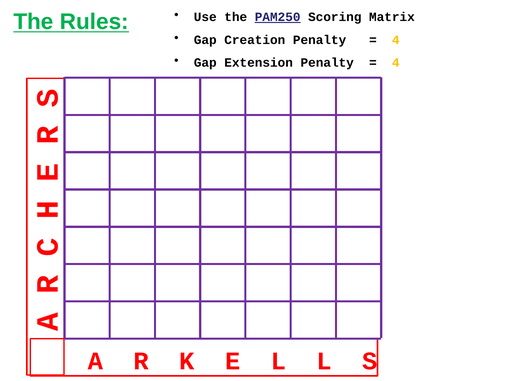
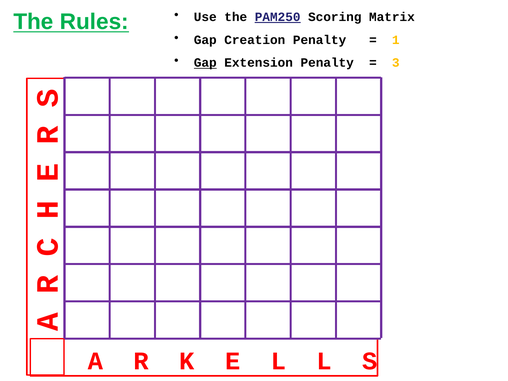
4: 4 -> 1 (396, 40)
Gap underline: none -> present (205, 63)
4: 4 -> 3 (396, 63)
